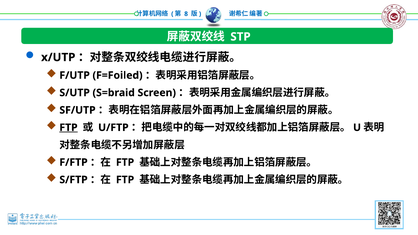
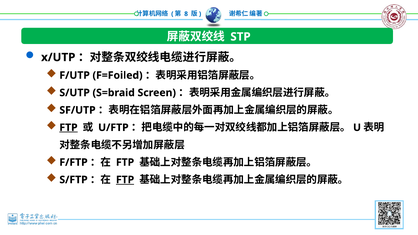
FTP underline: none -> present (125, 180)
